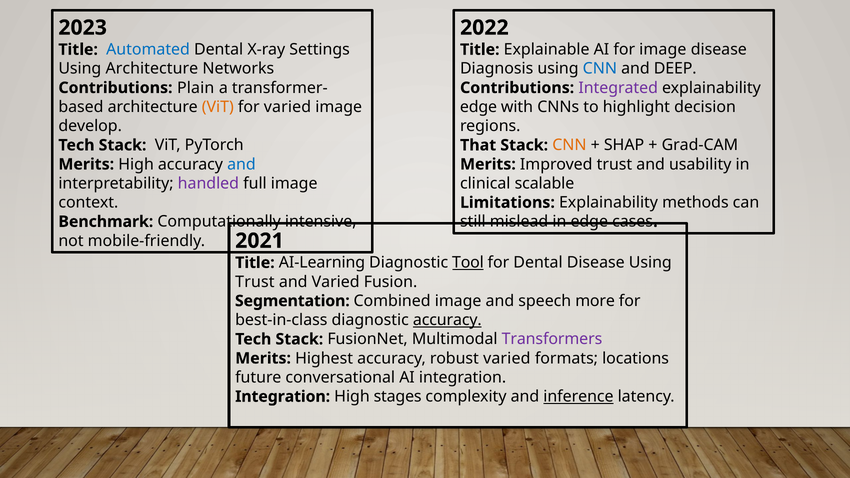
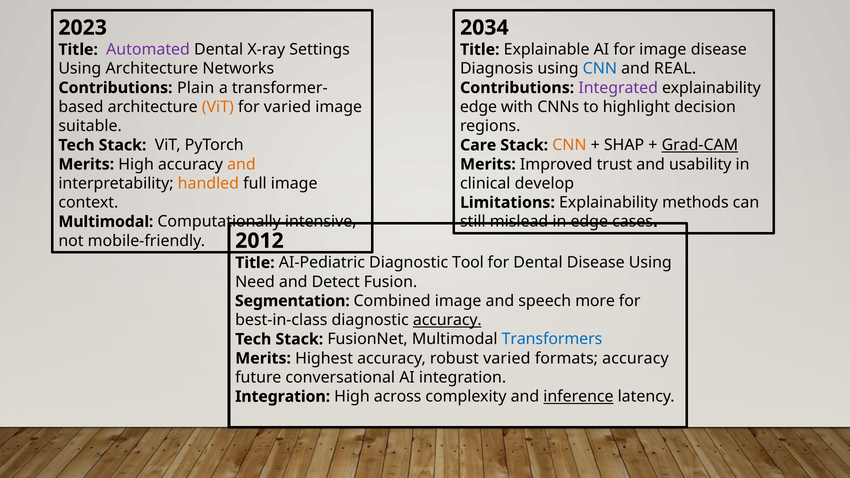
2022: 2022 -> 2034 (484, 28)
Automated colour: blue -> purple (148, 50)
DEEP: DEEP -> REAL (675, 69)
develop: develop -> suitable (90, 126)
That: That -> Care (478, 145)
Grad-CAM underline: none -> present (700, 145)
and colour: blue -> orange (241, 164)
handled colour: purple -> orange (208, 183)
scalable: scalable -> develop (544, 183)
Benchmark: Benchmark -> Multimodal (106, 222)
2021: 2021 -> 2012 (259, 241)
AI-Learning: AI-Learning -> AI-Pediatric (322, 263)
Tool underline: present -> none (468, 263)
Trust: Trust -> Need (255, 282)
and Varied: Varied -> Detect (336, 282)
Transformers colour: purple -> blue (552, 339)
formats locations: locations -> accuracy (635, 358)
stages: stages -> across (398, 397)
